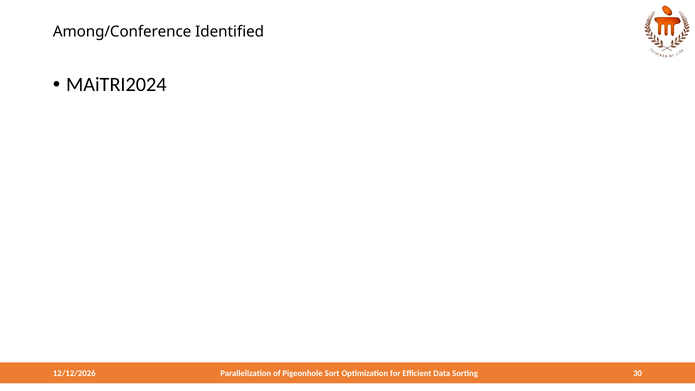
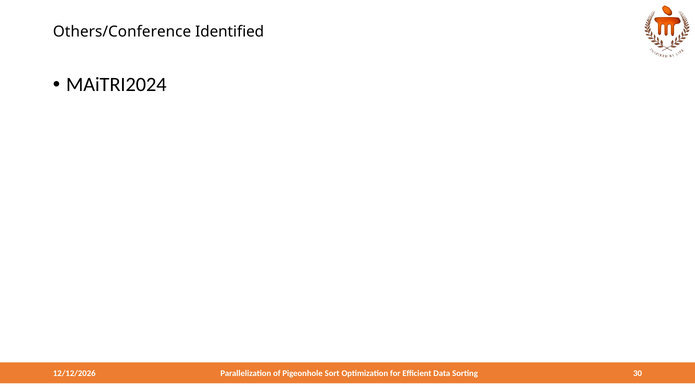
Among/Conference: Among/Conference -> Others/Conference (122, 32)
